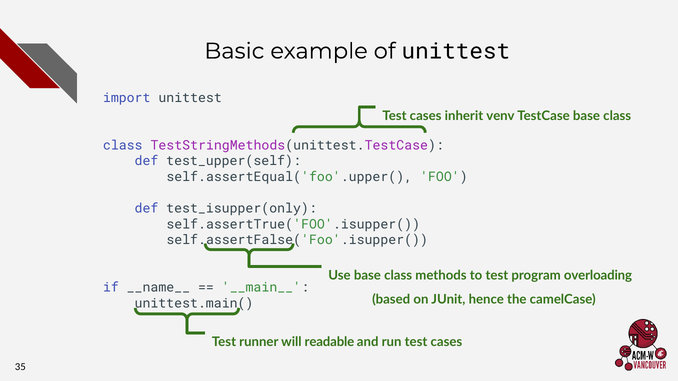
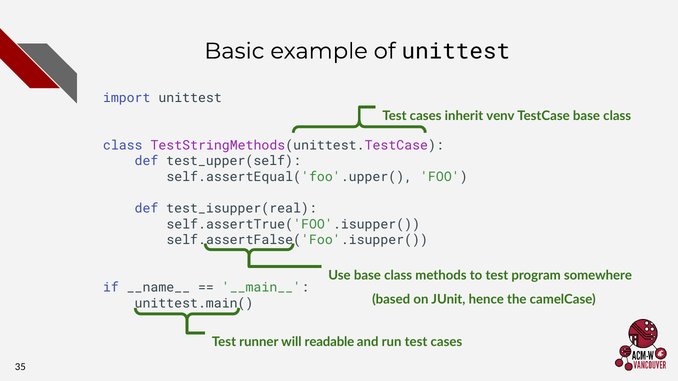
test_isupper(only: test_isupper(only -> test_isupper(real (242, 209)
overloading: overloading -> somewhere (598, 276)
